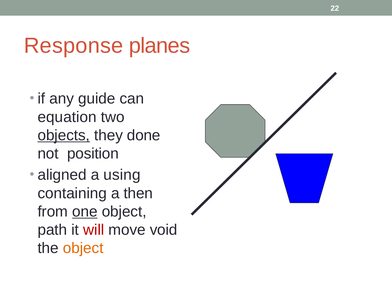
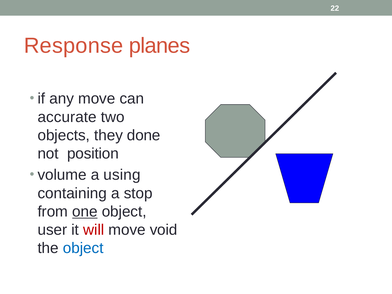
any guide: guide -> move (97, 99)
equation: equation -> accurate (67, 117)
objects underline: present -> none (64, 135)
aligned: aligned -> volume (62, 175)
then: then -> stop (138, 193)
path: path -> user (52, 230)
object colour: orange -> blue (83, 248)
